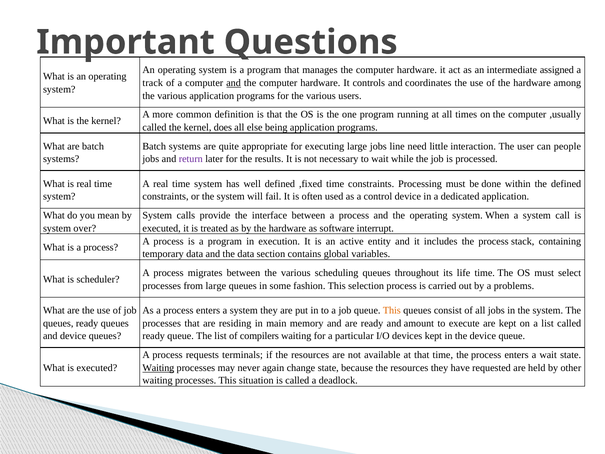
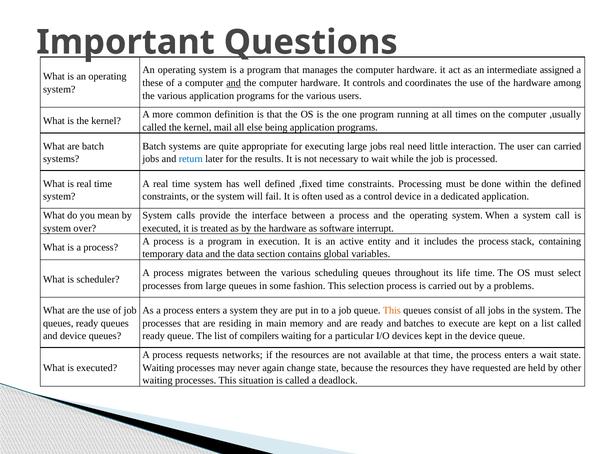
track: track -> these (153, 83)
does: does -> mail (223, 127)
jobs line: line -> real (397, 146)
can people: people -> carried (568, 146)
return colour: purple -> blue (191, 159)
amount: amount -> batches (419, 323)
terminals: terminals -> networks (242, 355)
Waiting underline: present -> none (158, 368)
